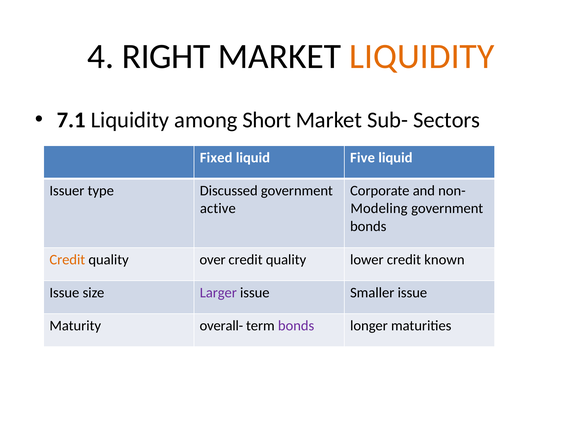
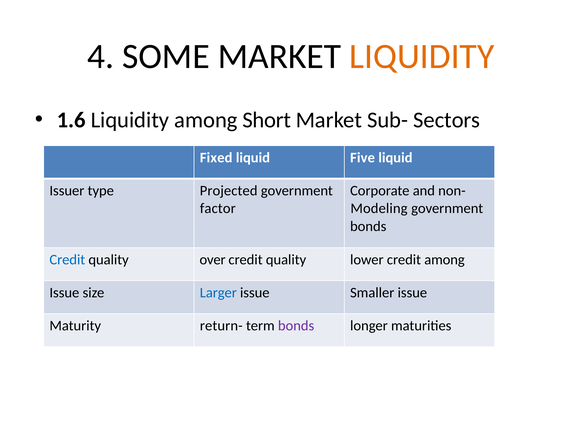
RIGHT: RIGHT -> SOME (166, 56)
7.1: 7.1 -> 1.6 (71, 120)
Discussed: Discussed -> Projected (229, 190)
active: active -> factor (218, 208)
Credit colour: orange -> blue (67, 259)
credit known: known -> among (445, 259)
Larger colour: purple -> blue (218, 292)
overall-: overall- -> return- (221, 325)
